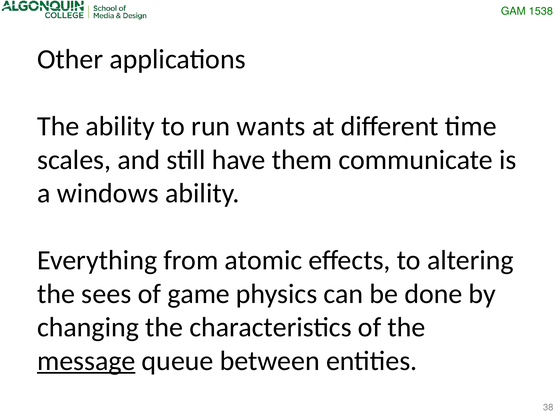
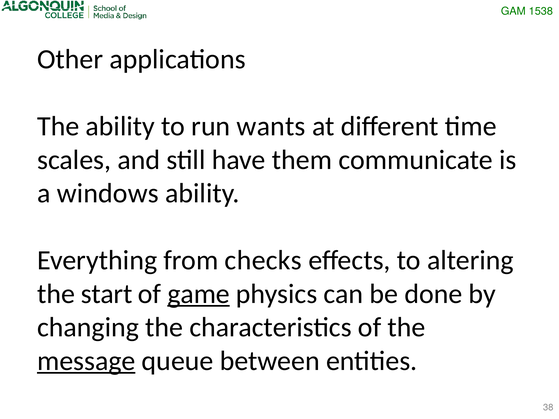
atomic: atomic -> checks (263, 261)
sees: sees -> start (107, 294)
game underline: none -> present (199, 294)
